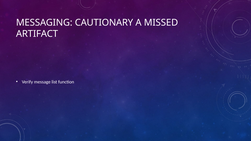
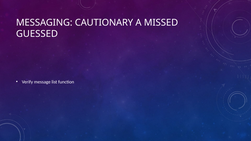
ARTIFACT: ARTIFACT -> GUESSED (37, 34)
